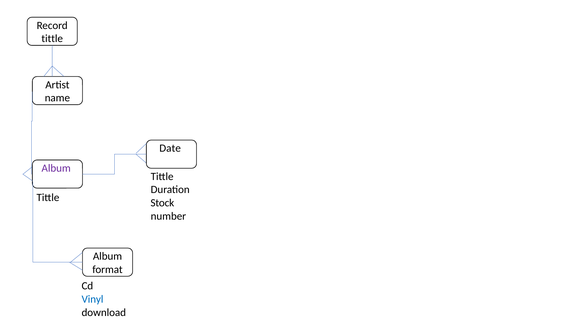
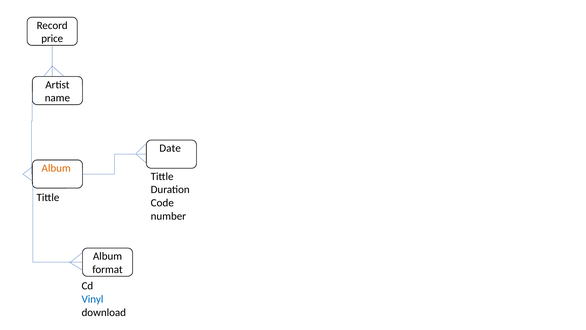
tittle: tittle -> price (52, 39)
Album colour: purple -> orange (56, 168)
Stock: Stock -> Code (162, 203)
